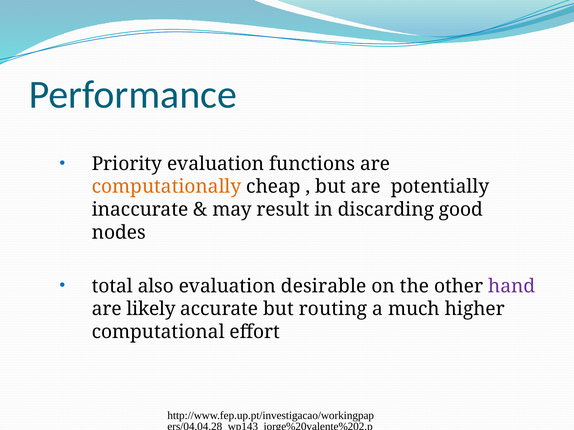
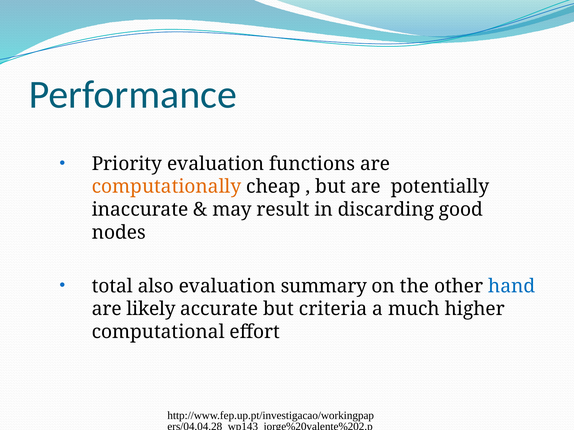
desirable: desirable -> summary (324, 286)
hand colour: purple -> blue (512, 286)
routing: routing -> criteria (333, 309)
